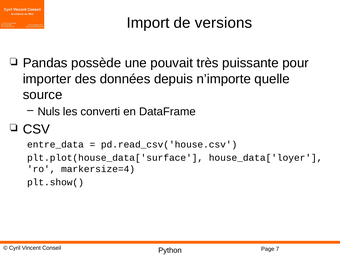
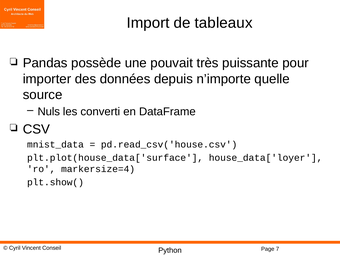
versions: versions -> tableaux (224, 23)
entre_data: entre_data -> mnist_data (55, 144)
